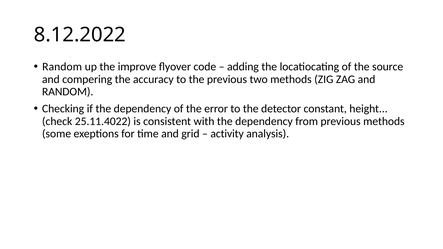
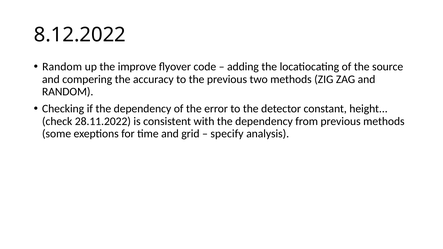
25.11.4022: 25.11.4022 -> 28.11.2022 (103, 121)
activity: activity -> specify (227, 134)
